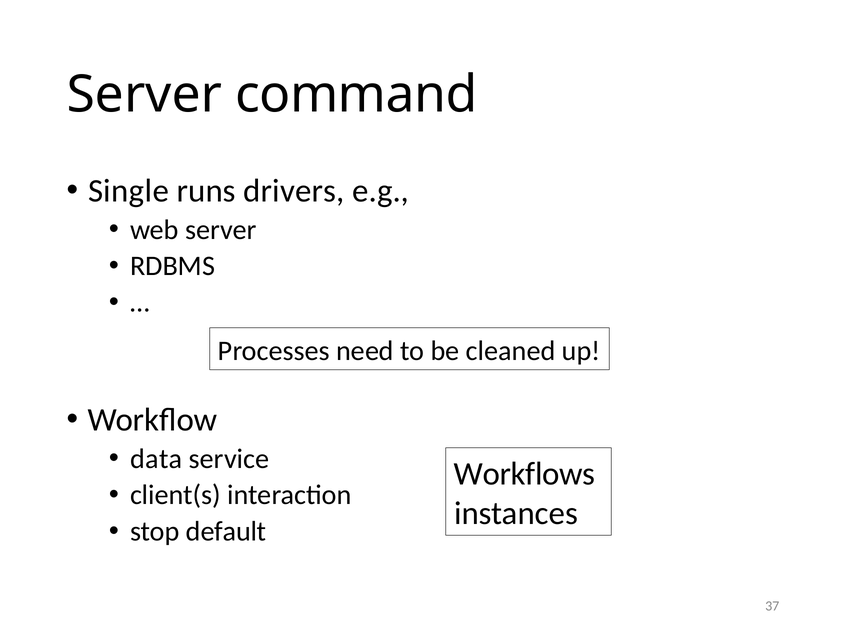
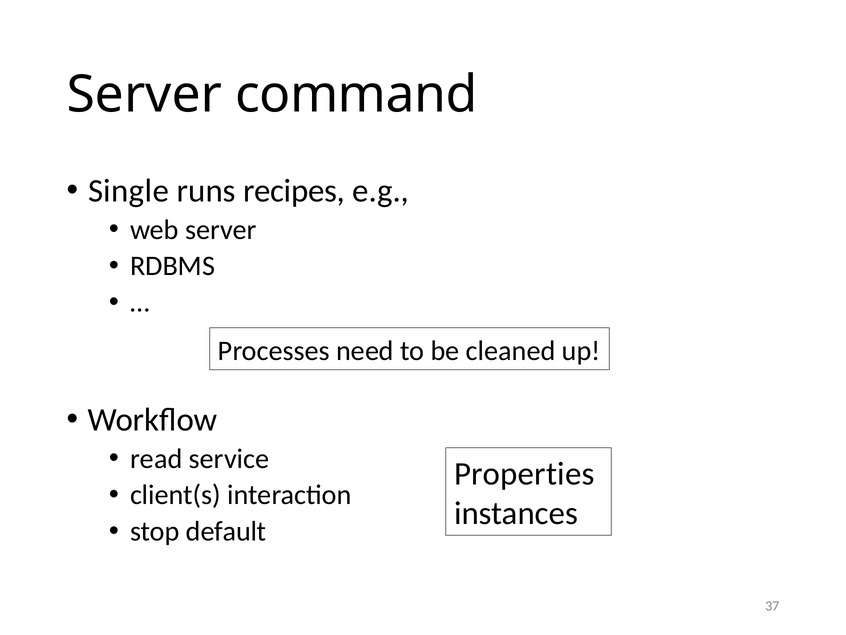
drivers: drivers -> recipes (294, 191)
data: data -> read (156, 458)
Workflows: Workflows -> Properties (524, 474)
